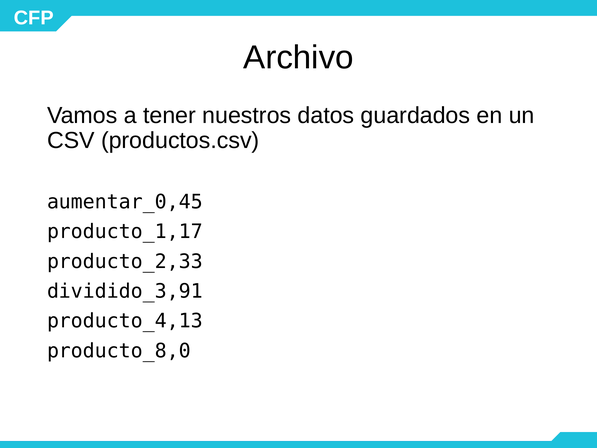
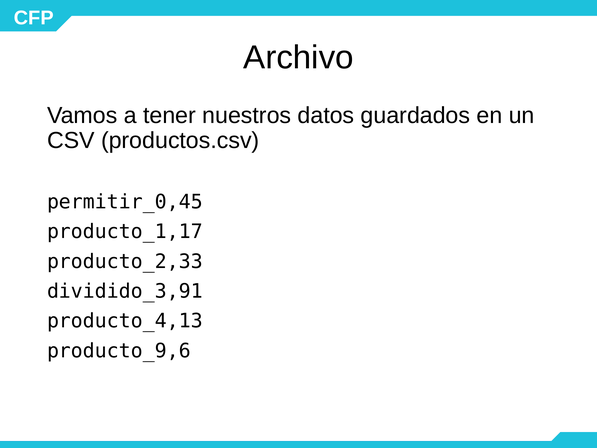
aumentar_0,45: aumentar_0,45 -> permitir_0,45 (125, 202)
producto_8,0: producto_8,0 -> producto_9,6 (119, 351)
